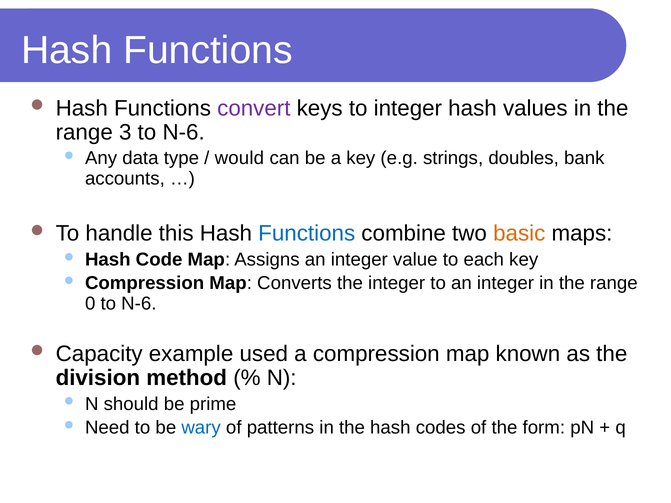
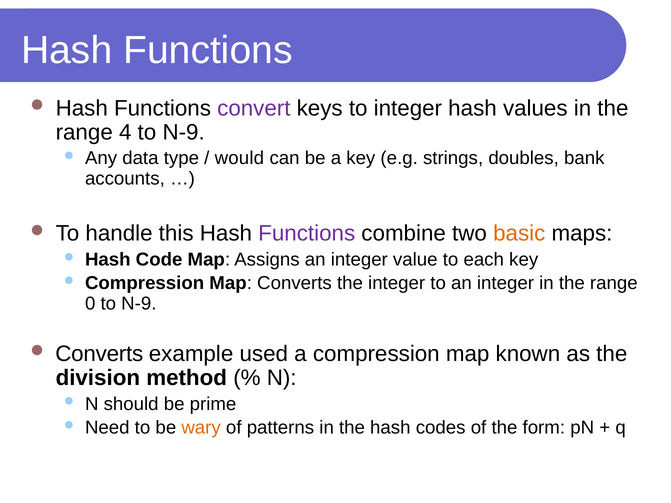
3: 3 -> 4 (125, 133)
N-6: N-6 -> N-9 (184, 133)
Functions colour: blue -> purple (307, 234)
0 to N-6: N-6 -> N-9 (139, 304)
Capacity: Capacity -> Converts (99, 354)
wary colour: blue -> orange (201, 428)
